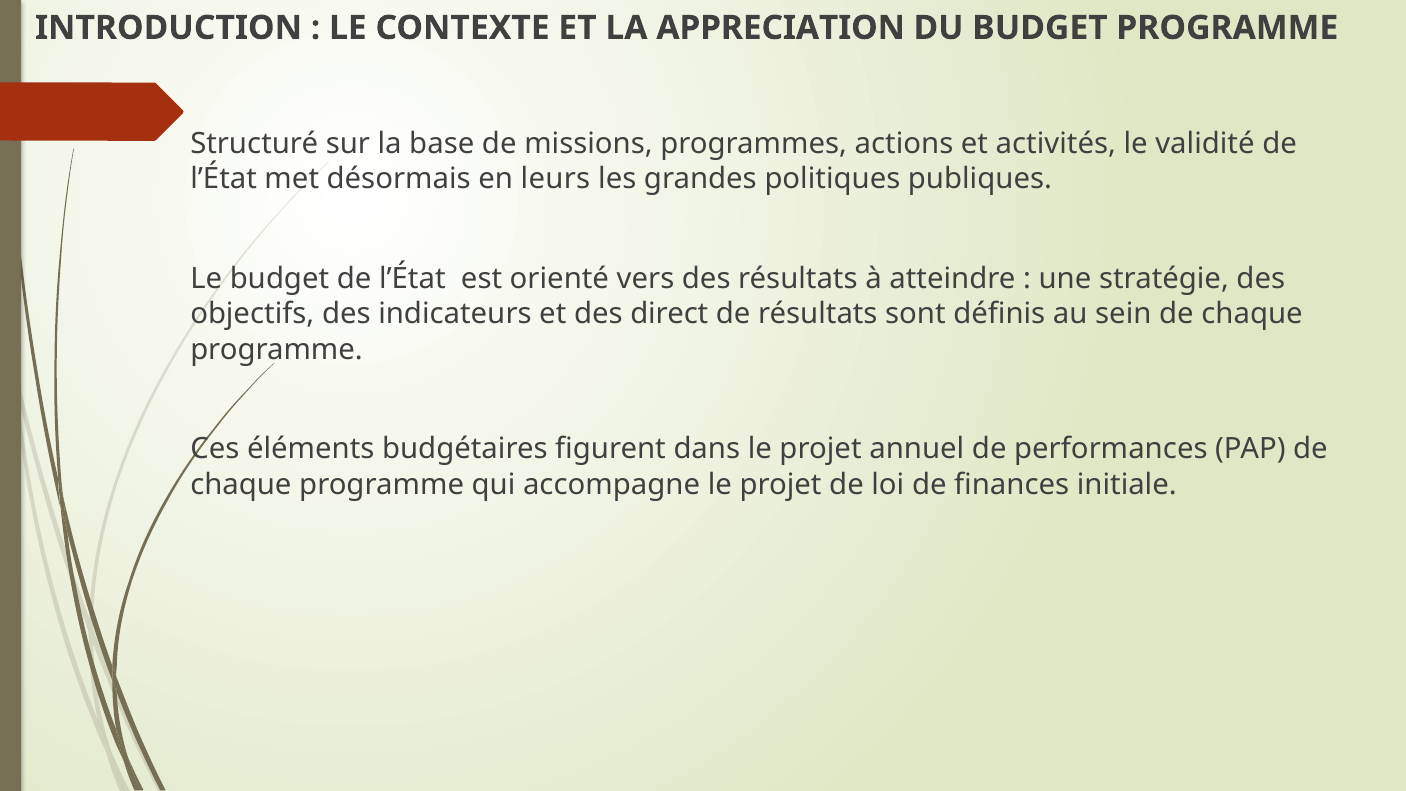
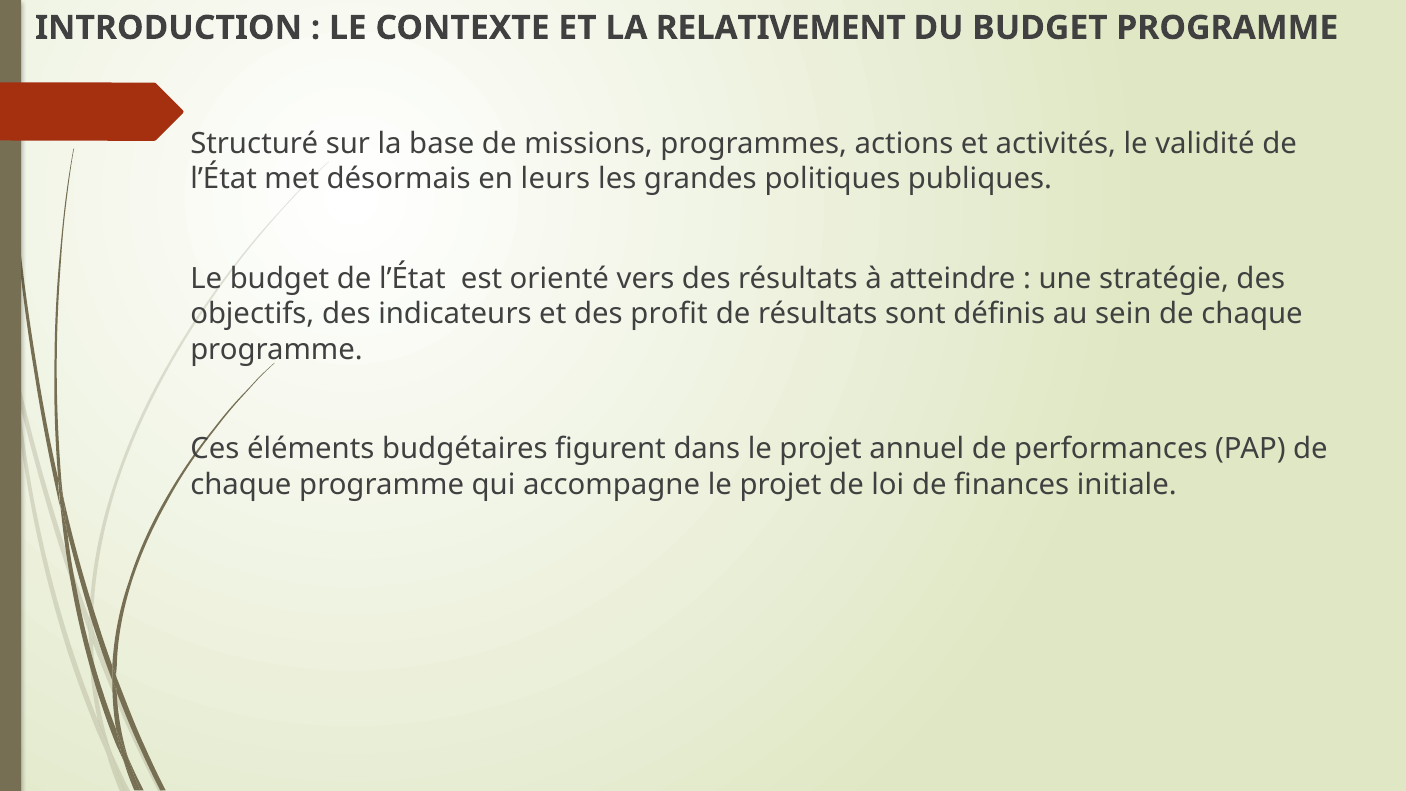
APPRECIATION: APPRECIATION -> RELATIVEMENT (781, 28)
direct: direct -> profit (669, 314)
